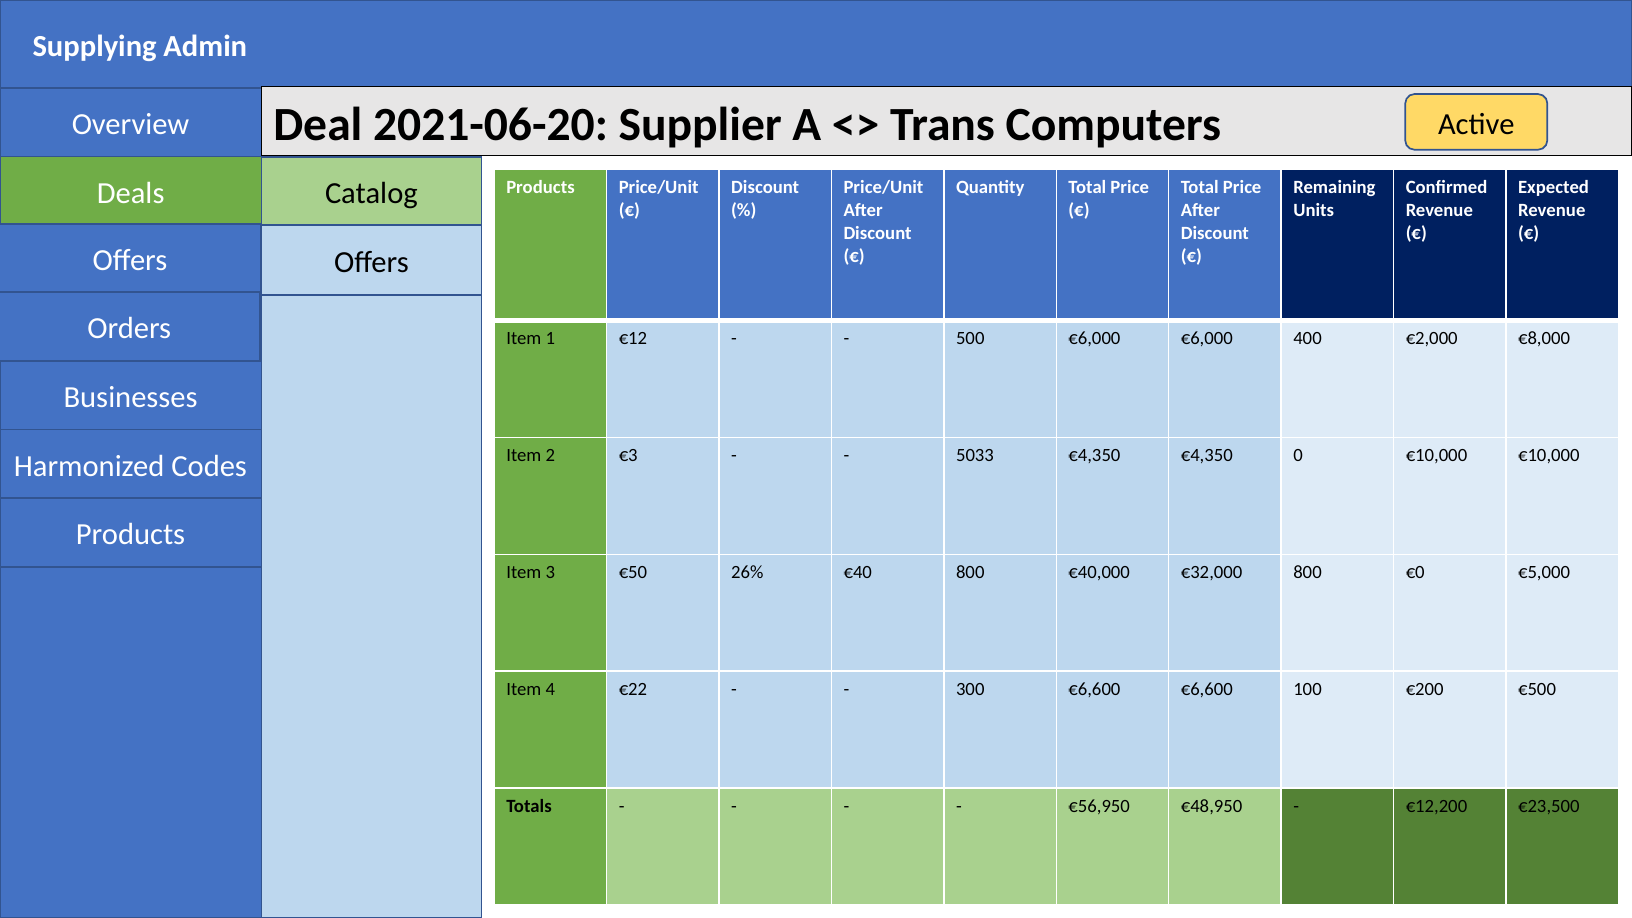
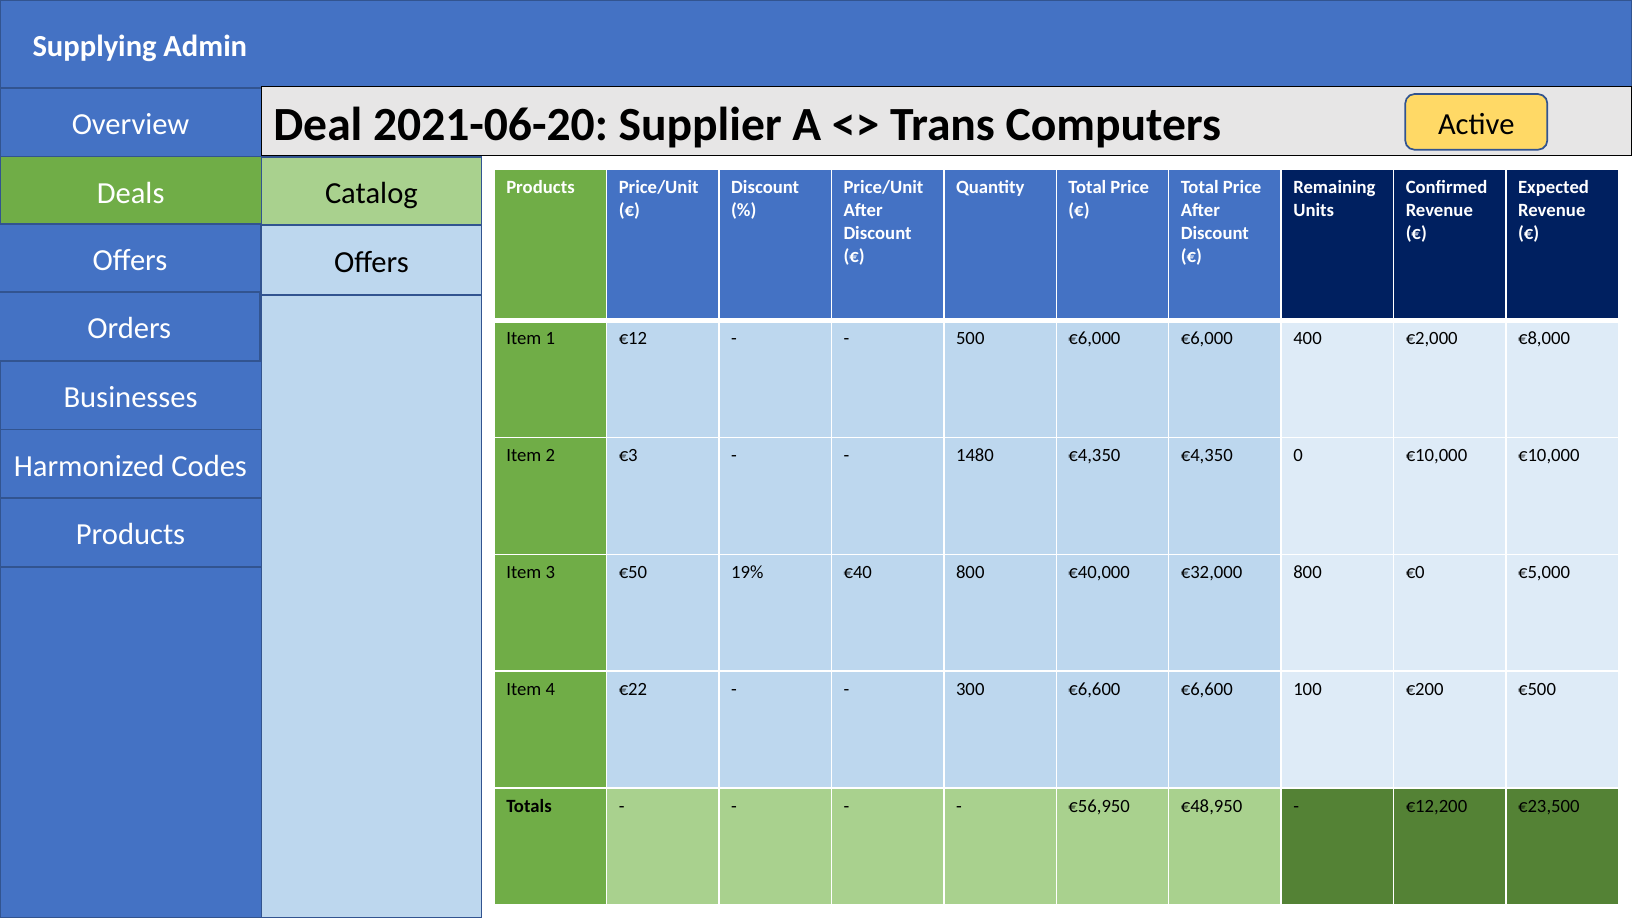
5033: 5033 -> 1480 (975, 455)
26%: 26% -> 19% (747, 572)
